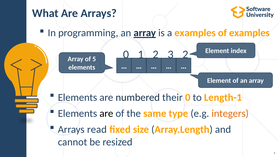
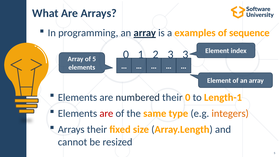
of examples: examples -> sequence (249, 33)
3 2: 2 -> 3 (185, 54)
are colour: black -> red (106, 113)
Arrays read: read -> their (97, 129)
